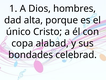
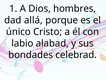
alta: alta -> allá (33, 20)
copa: copa -> labio (22, 43)
